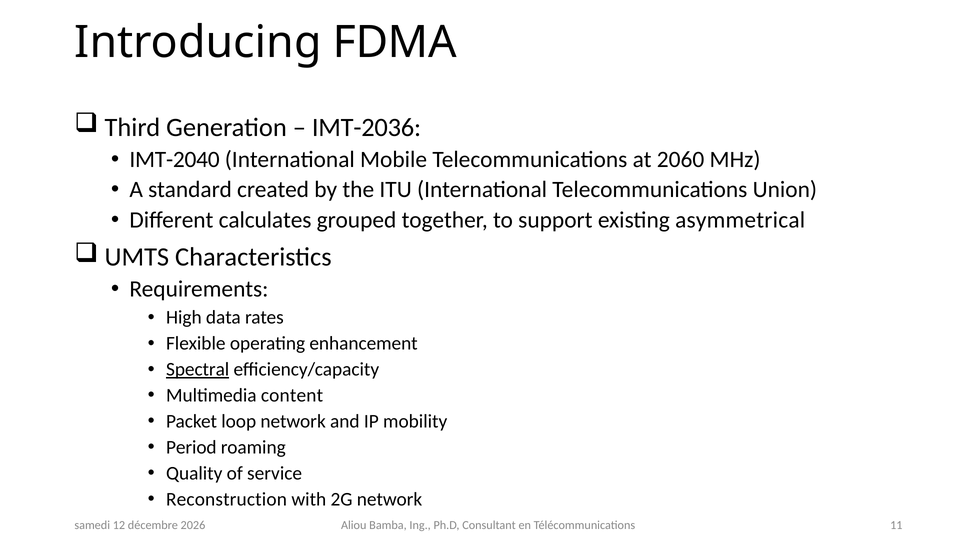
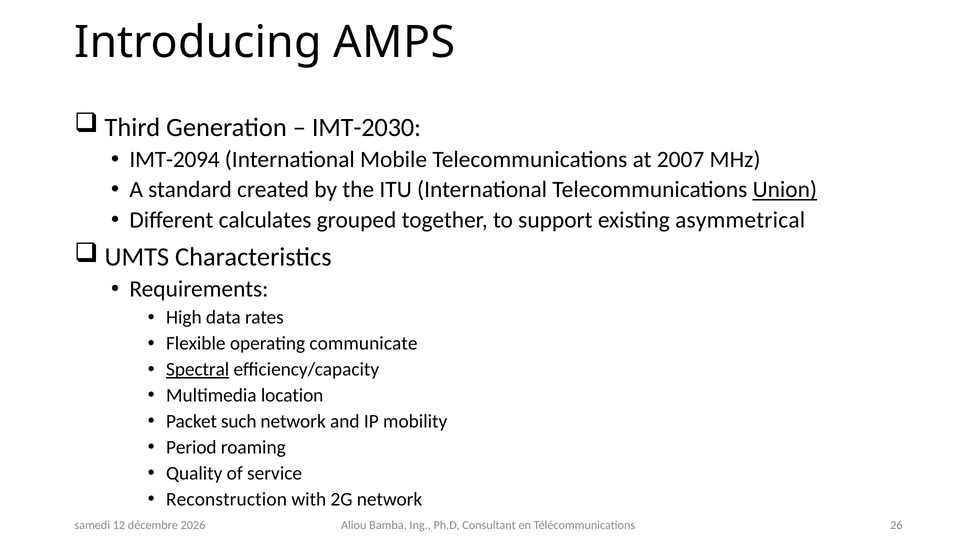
FDMA: FDMA -> AMPS (394, 42)
IMT-2036: IMT-2036 -> IMT-2030 (367, 127)
IMT-2040: IMT-2040 -> IMT-2094 (175, 159)
2060: 2060 -> 2007 (681, 159)
Union underline: none -> present (785, 190)
enhancement: enhancement -> communicate (364, 343)
content: content -> location (292, 395)
loop: loop -> such (239, 421)
11: 11 -> 26 (896, 525)
